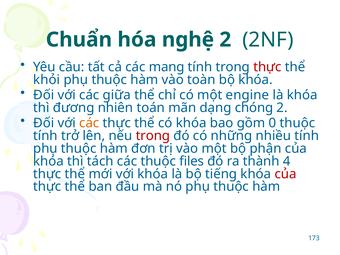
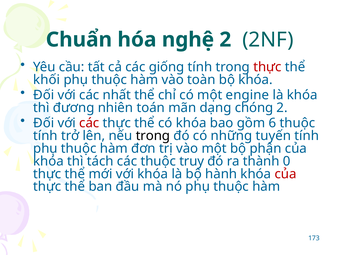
mang: mang -> giống (167, 67)
khỏi: khỏi -> khối (47, 80)
giữa: giữa -> nhất (117, 95)
các colour: orange -> red (89, 123)
0: 0 -> 6 (272, 123)
trong colour: red -> black (153, 136)
nhiều: nhiều -> tuyến (273, 136)
files: files -> truy (192, 161)
4: 4 -> 0 (287, 161)
tiếng: tiếng -> hành (221, 174)
